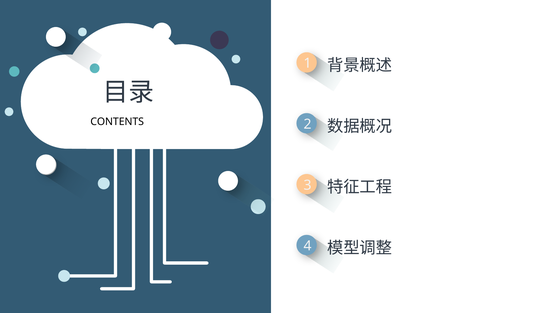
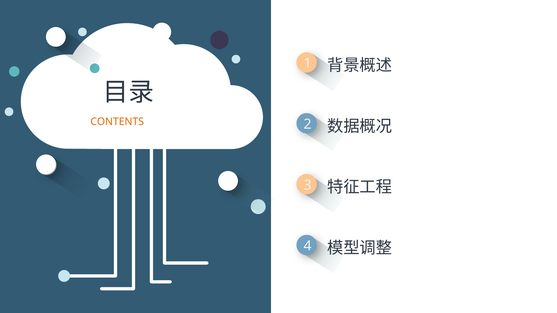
CONTENTS colour: black -> orange (117, 122)
